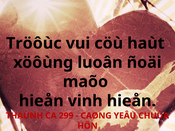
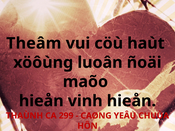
Tröôùc: Tröôùc -> Theâm (34, 43)
